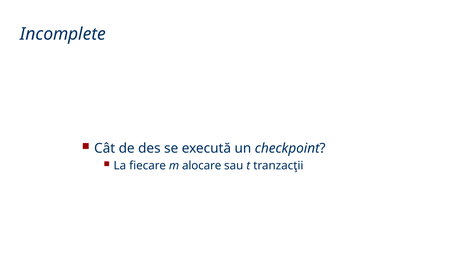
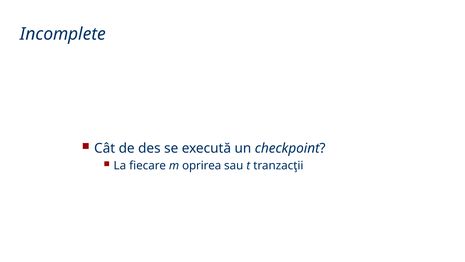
alocare: alocare -> oprirea (202, 165)
